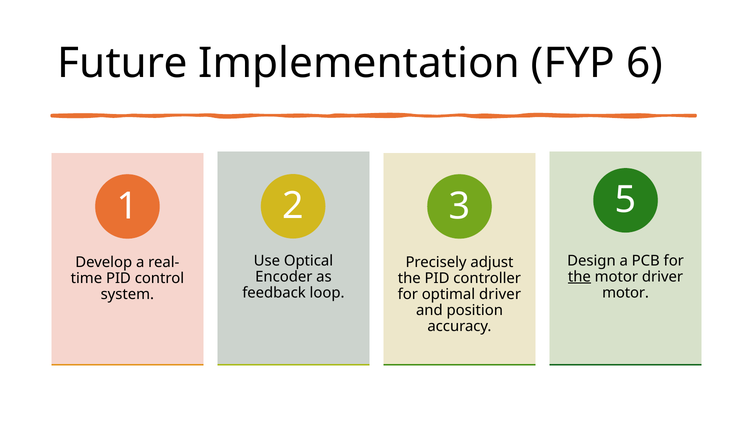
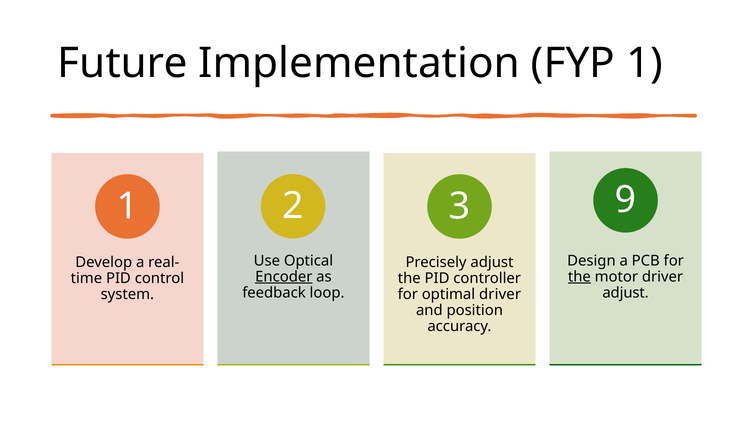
FYP 6: 6 -> 1 (645, 63)
5: 5 -> 9 (626, 200)
Encoder underline: none -> present (284, 277)
motor: motor -> adjust (626, 293)
